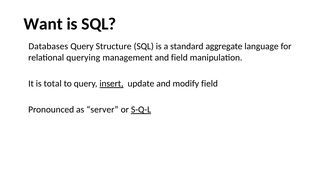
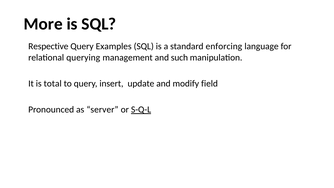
Want: Want -> More (43, 24)
Databases: Databases -> Respective (48, 46)
Structure: Structure -> Examples (114, 46)
aggregate: aggregate -> enforcing (224, 46)
and field: field -> such (179, 58)
insert underline: present -> none (111, 84)
